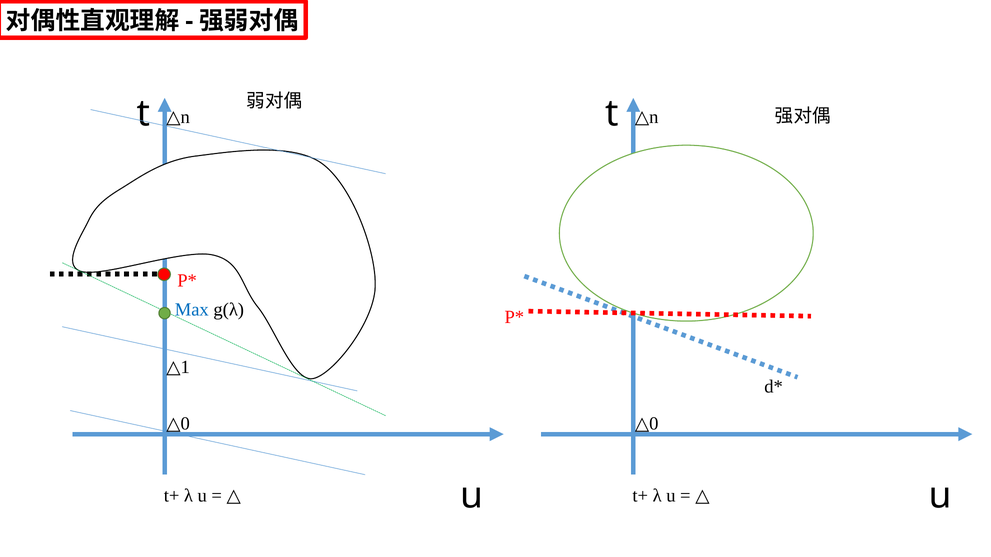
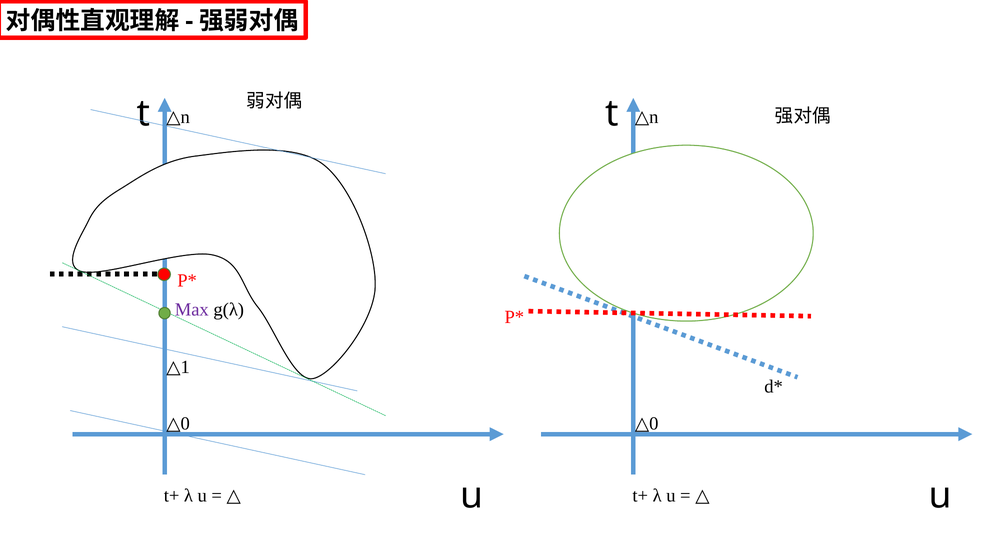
Max colour: blue -> purple (192, 310)
